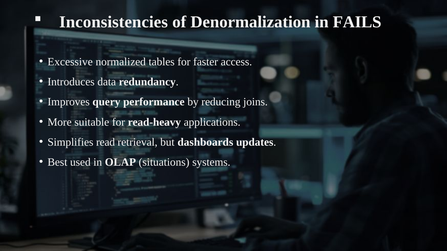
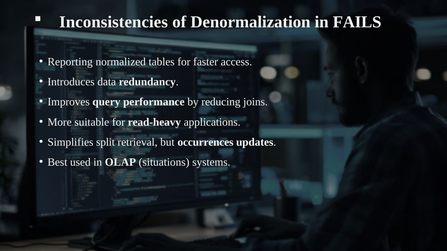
Excessive: Excessive -> Reporting (70, 62)
read: read -> split (106, 142)
dashboards: dashboards -> occurrences (205, 142)
